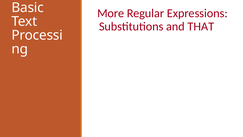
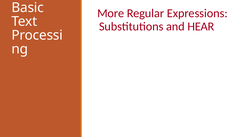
THAT: THAT -> HEAR (201, 26)
